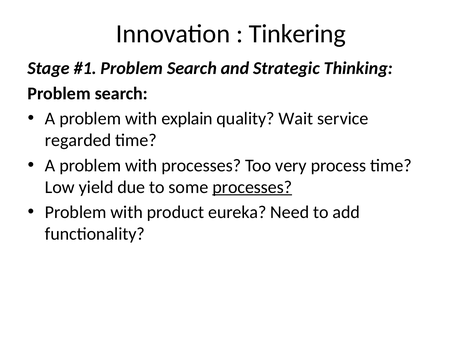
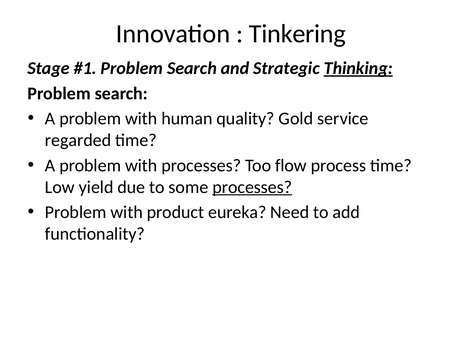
Thinking underline: none -> present (358, 68)
explain: explain -> human (187, 119)
Wait: Wait -> Gold (296, 119)
very: very -> flow (291, 165)
